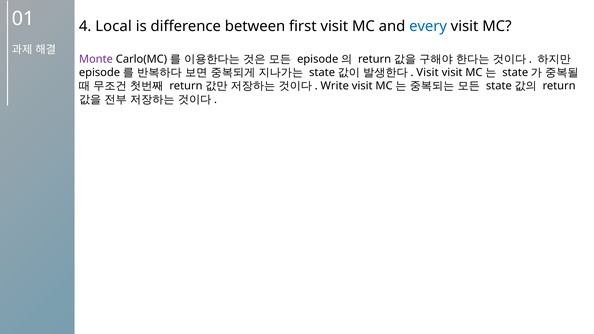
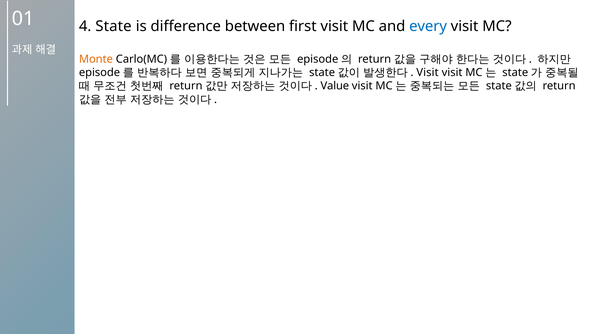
Local: Local -> State (113, 26)
Monte colour: purple -> orange (96, 59)
Write: Write -> Value (335, 86)
